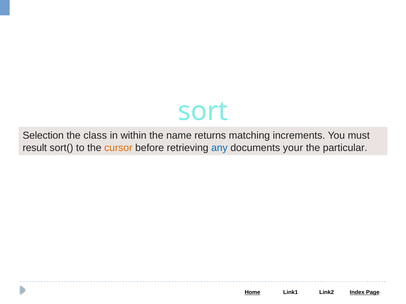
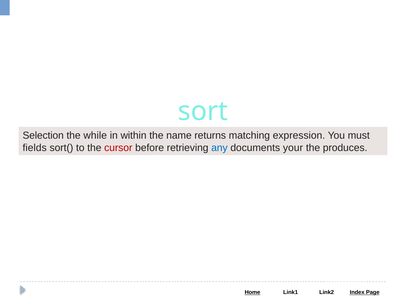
class: class -> while (95, 136)
increments: increments -> expression (299, 136)
result: result -> fields (35, 148)
cursor colour: orange -> red (118, 148)
particular: particular -> produces (345, 148)
